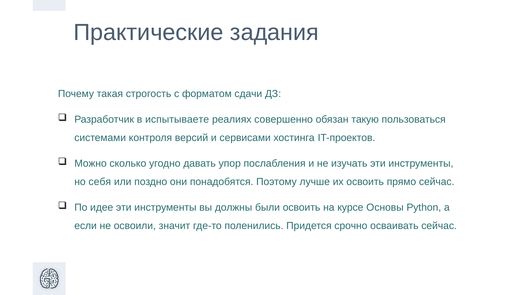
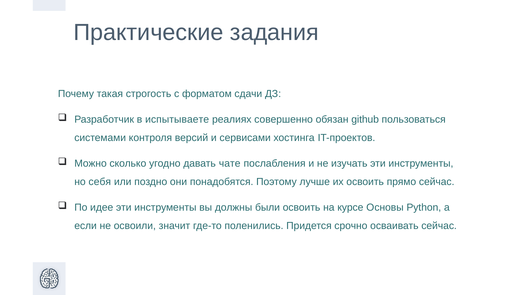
такую: такую -> github (365, 120)
упор: упор -> чате (230, 164)
